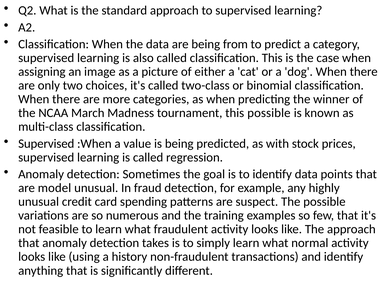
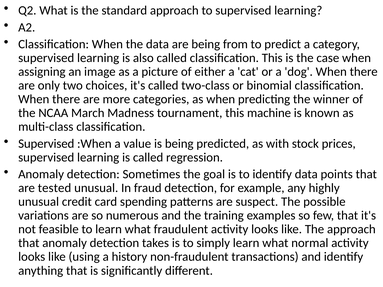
this possible: possible -> machine (269, 113)
model: model -> tested (55, 188)
